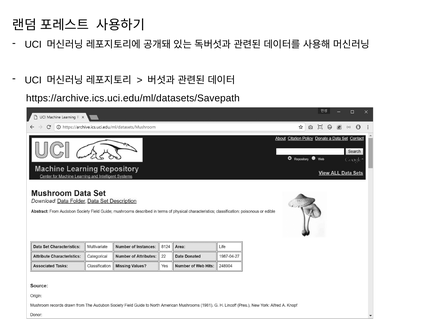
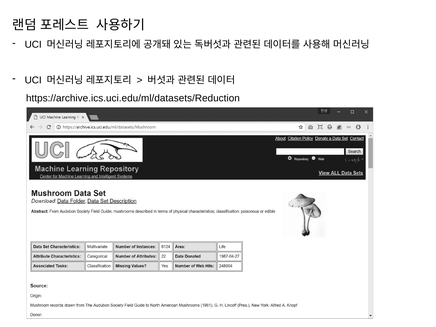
https://archive.ics.uci.edu/ml/datasets/Savepath: https://archive.ics.uci.edu/ml/datasets/Savepath -> https://archive.ics.uci.edu/ml/datasets/Reduction (133, 98)
